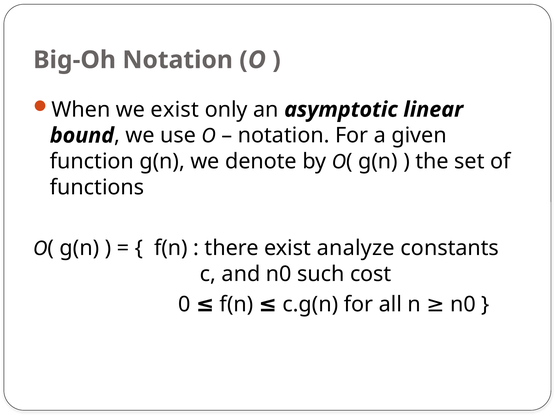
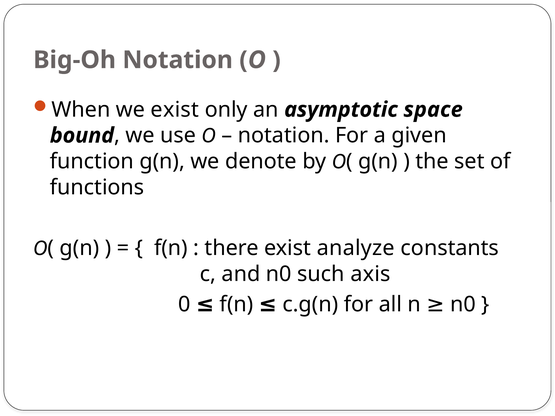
linear: linear -> space (433, 110)
cost: cost -> axis (370, 274)
